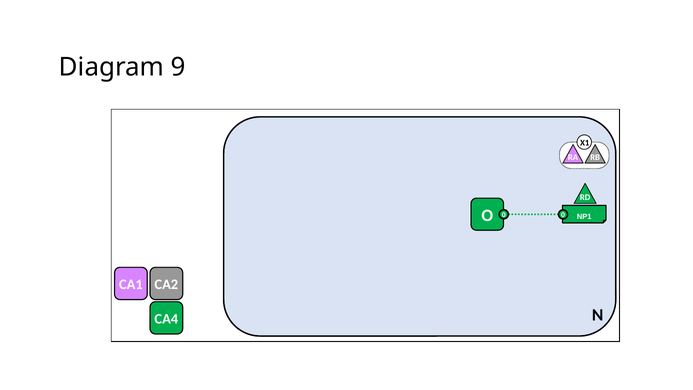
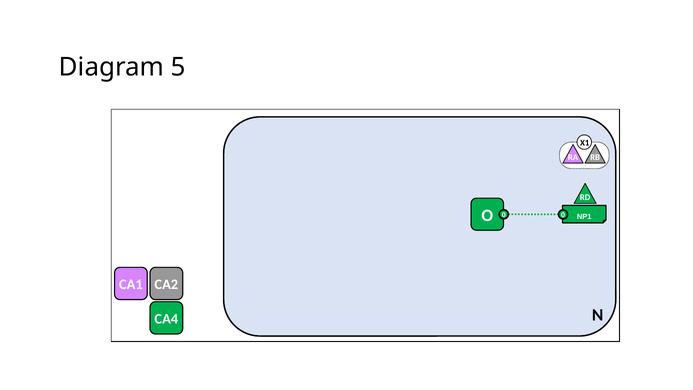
9: 9 -> 5 (178, 67)
